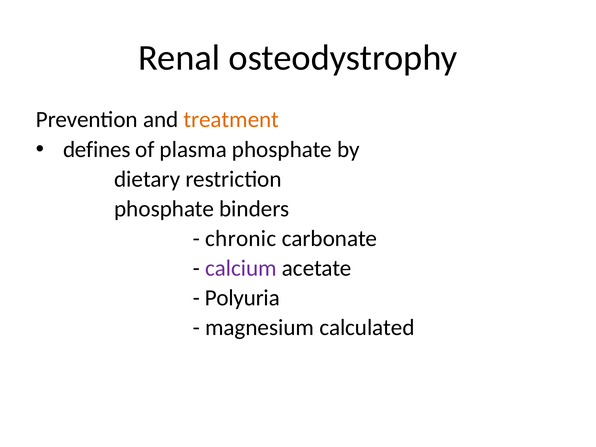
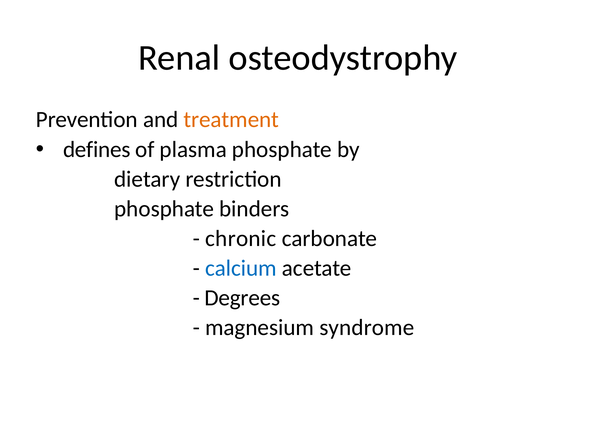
calcium colour: purple -> blue (241, 268)
Polyuria: Polyuria -> Degrees (242, 298)
calculated: calculated -> syndrome (367, 327)
